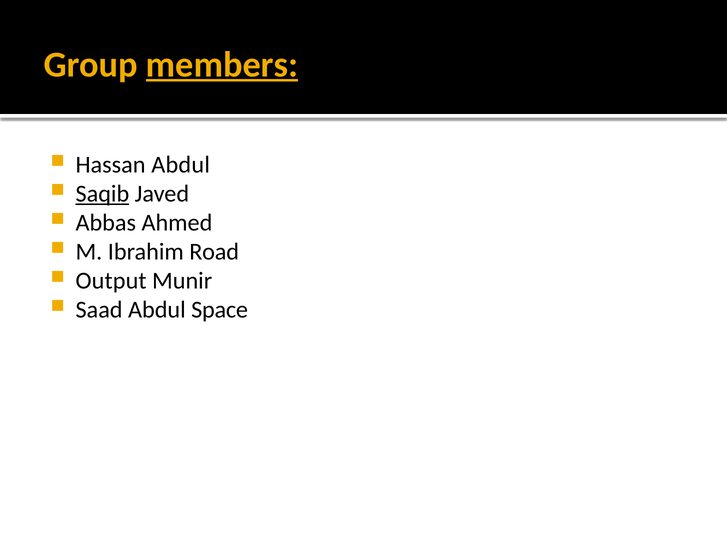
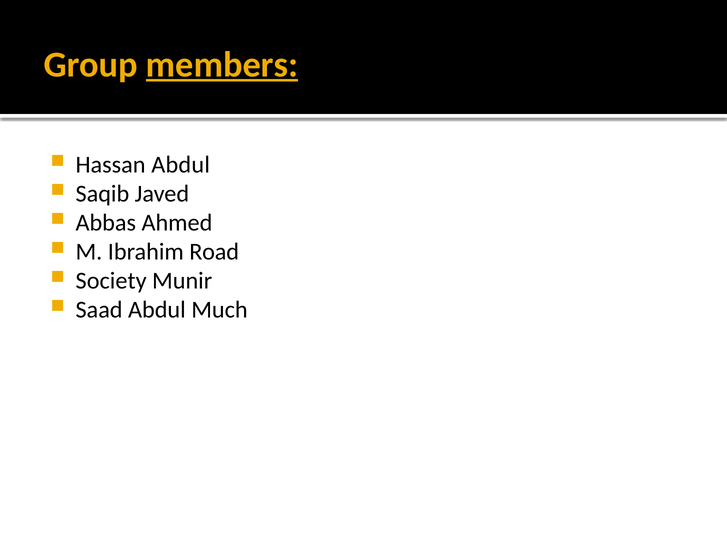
Saqib underline: present -> none (102, 194)
Output: Output -> Society (111, 281)
Space: Space -> Much (219, 310)
